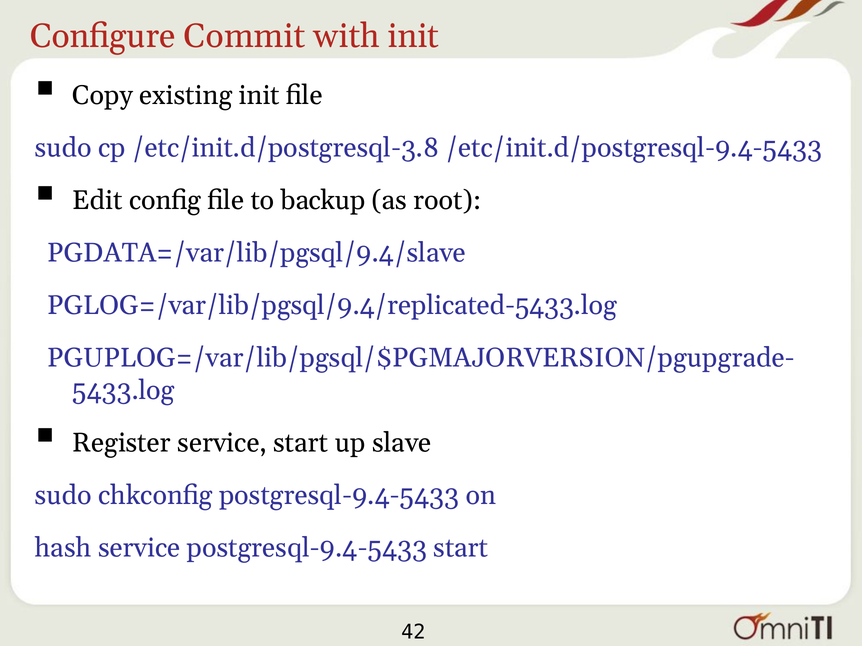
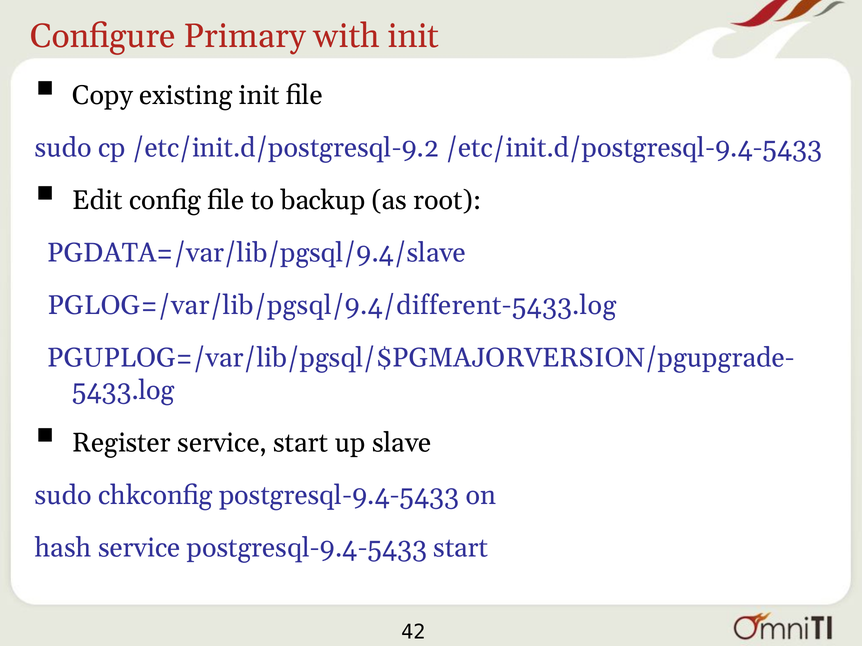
Commit: Commit -> Primary (245, 36)
/etc/init.d/postgresql-3.8: /etc/init.d/postgresql-3.8 -> /etc/init.d/postgresql-9.2 (286, 148)
PGLOG=/var/lib/pgsql/9.4/replicated-5433.log: PGLOG=/var/lib/pgsql/9.4/replicated-5433.log -> PGLOG=/var/lib/pgsql/9.4/different-5433.log (332, 306)
